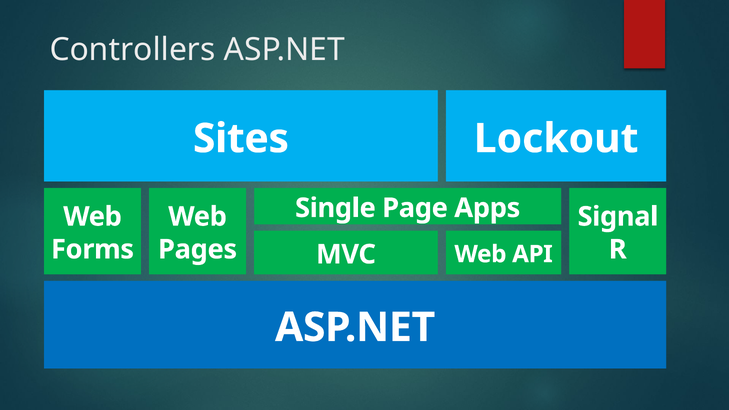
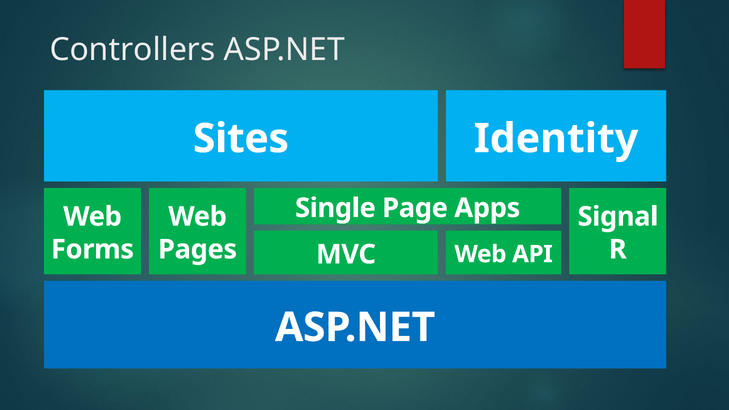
Lockout: Lockout -> Identity (556, 139)
